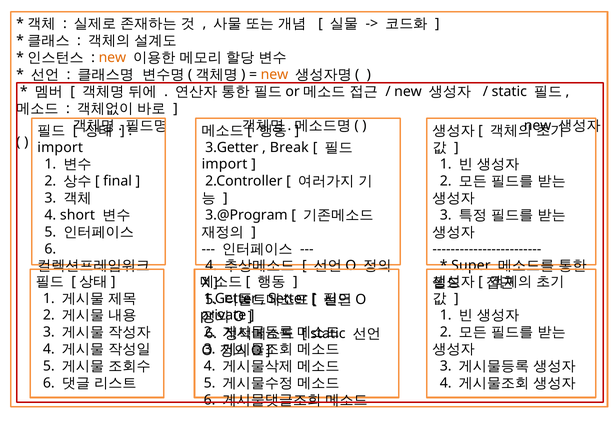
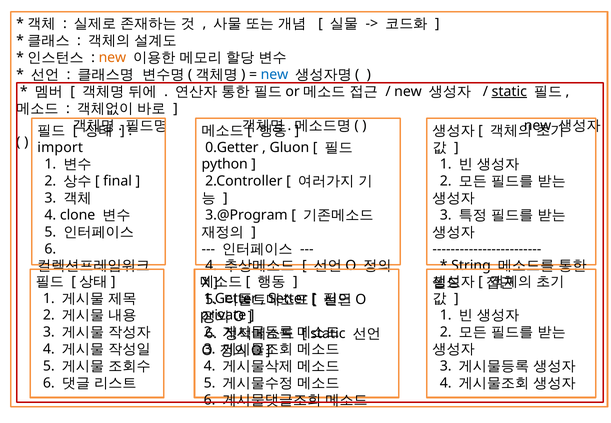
new colour: orange -> blue (275, 75)
static underline: none -> present (509, 92)
3.Getter: 3.Getter -> 0.Getter (232, 147)
Break: Break -> Gluon (289, 147)
import: import -> python (225, 164)
short: short -> clone (78, 215)
Super: Super -> String (471, 266)
